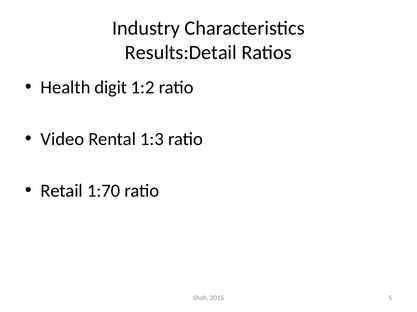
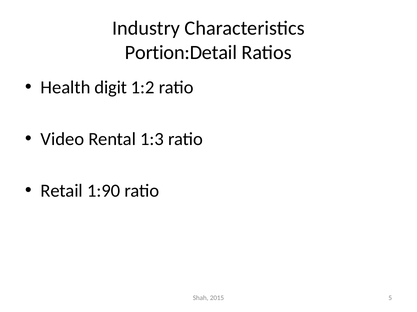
Results:Detail: Results:Detail -> Portion:Detail (181, 53)
1:70: 1:70 -> 1:90 (104, 191)
